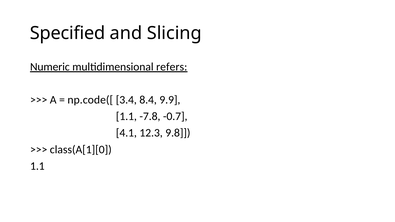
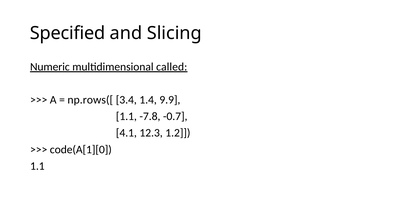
refers: refers -> called (172, 67)
np.code([: np.code([ -> np.rows([ (90, 100)
8.4: 8.4 -> 1.4 (148, 100)
9.8: 9.8 -> 1.2 (178, 133)
class(A[1][0: class(A[1][0 -> code(A[1][0 (81, 150)
